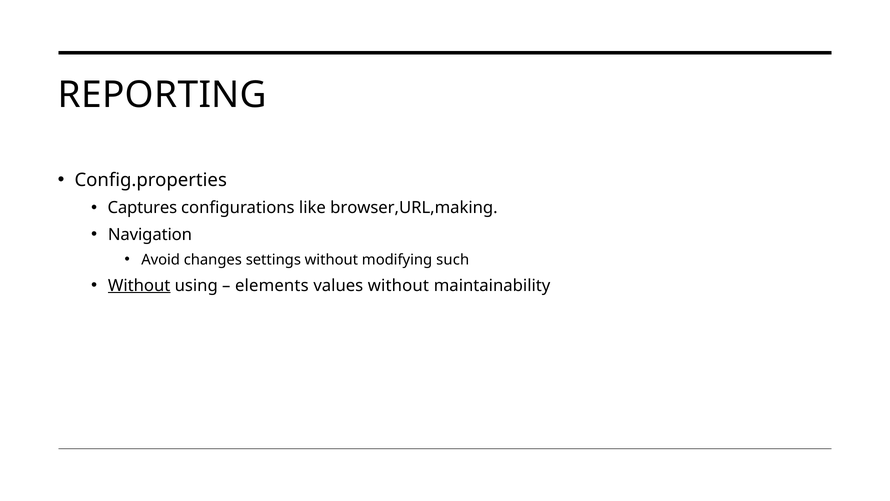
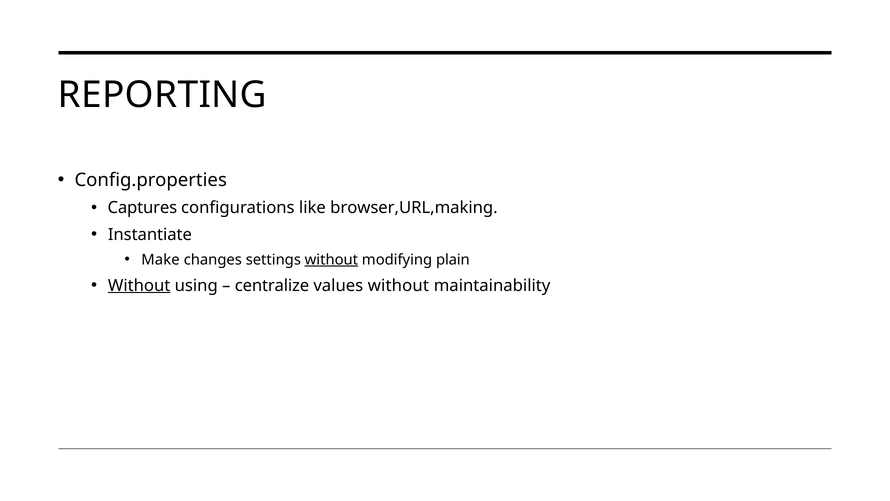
Navigation: Navigation -> Instantiate (150, 234)
Avoid: Avoid -> Make (160, 260)
without underline: none -> present (331, 260)
such: such -> plain (453, 260)
elements: elements -> centralize (272, 285)
